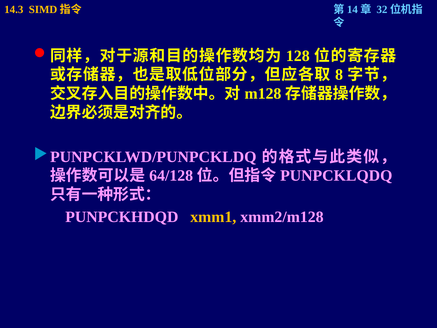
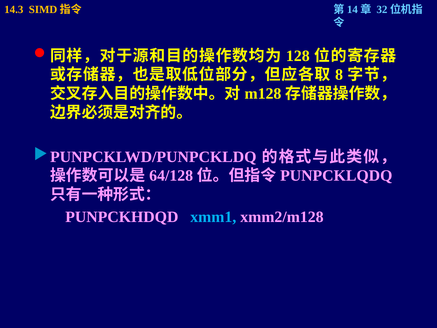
xmm1 colour: yellow -> light blue (213, 217)
